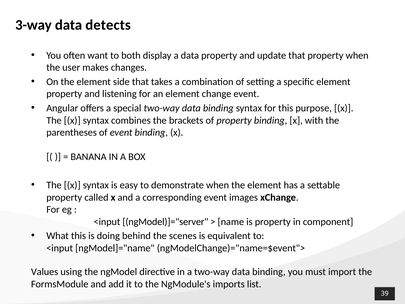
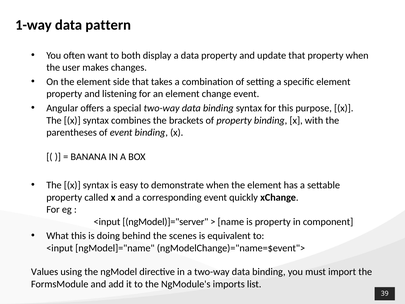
3-way: 3-way -> 1-way (33, 25)
detects: detects -> pattern (108, 25)
images: images -> quickly (244, 197)
